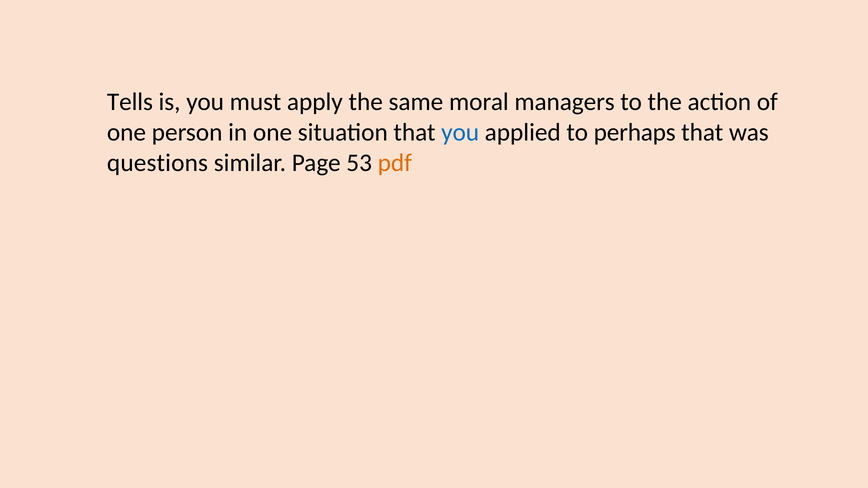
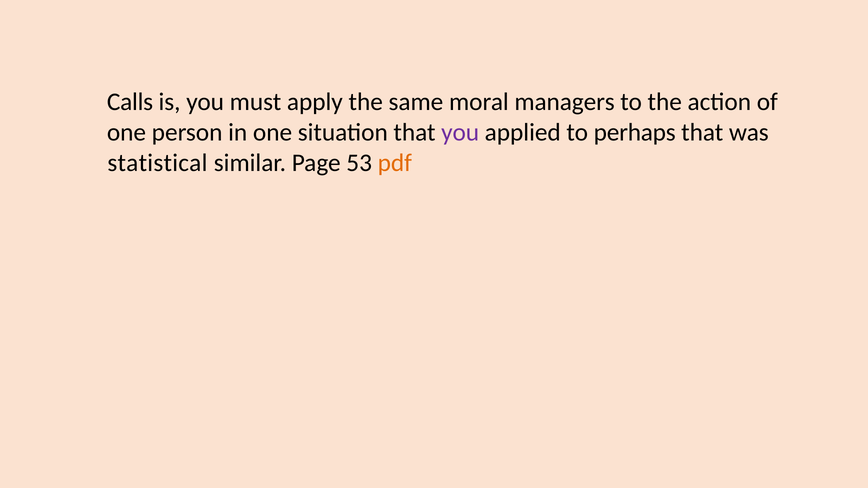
Tells: Tells -> Calls (130, 102)
you colour: blue -> purple (460, 132)
questions: questions -> statistical (157, 163)
